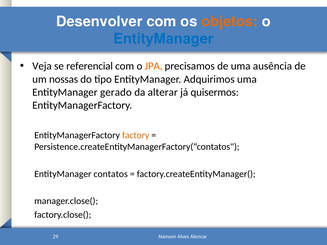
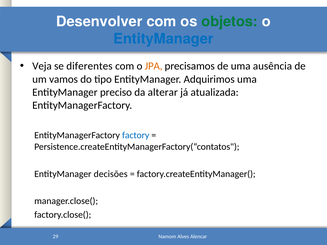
objetos colour: orange -> green (230, 22)
referencial: referencial -> diferentes (89, 66)
nossas: nossas -> vamos (64, 79)
gerado: gerado -> preciso (116, 92)
quisermos: quisermos -> atualizada (215, 92)
factory colour: orange -> blue (136, 135)
contatos: contatos -> decisões (111, 174)
